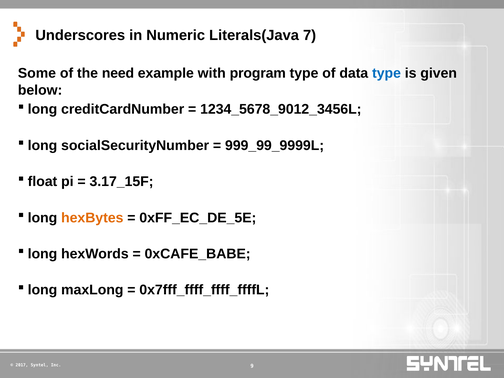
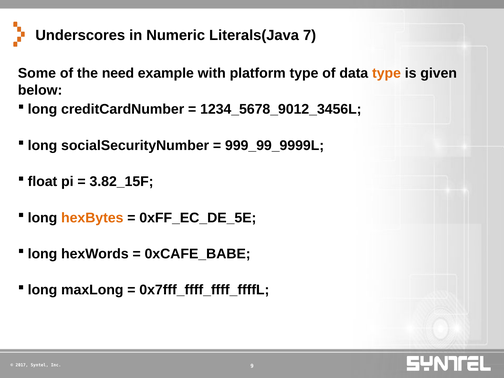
program: program -> platform (258, 73)
type colour: blue -> orange (387, 73)
3.17_15F: 3.17_15F -> 3.82_15F (121, 182)
